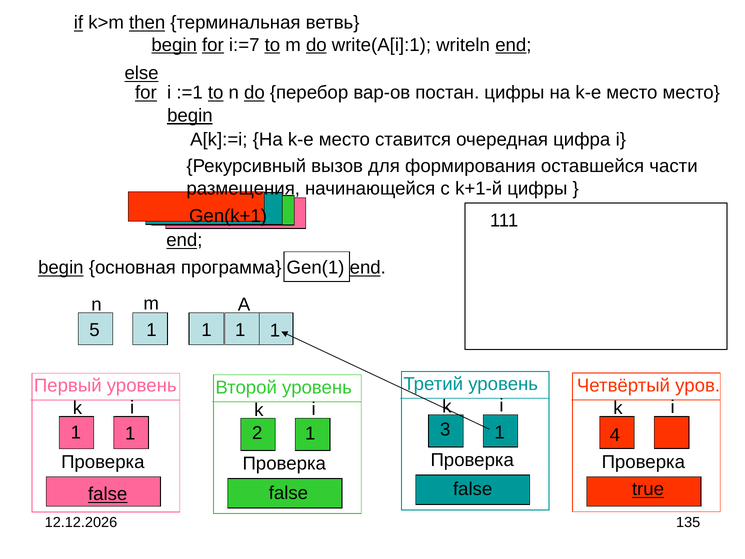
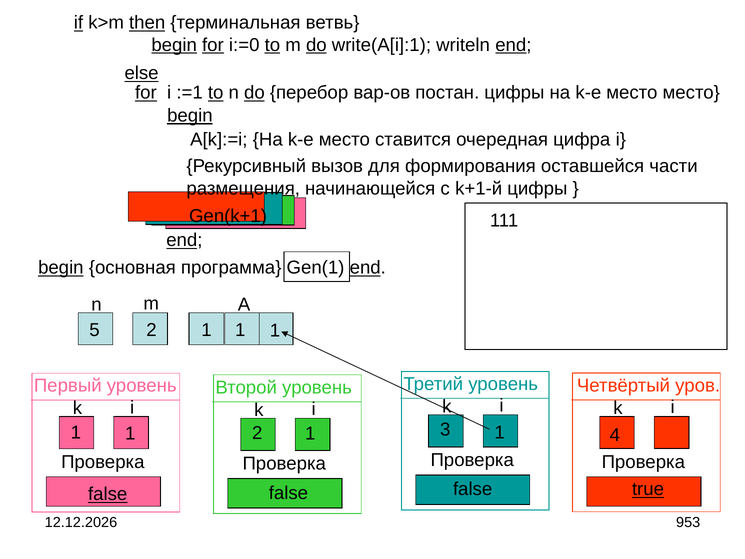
i:=7: i:=7 -> i:=0 (244, 45)
5 1: 1 -> 2 (151, 330)
135: 135 -> 953 (688, 522)
